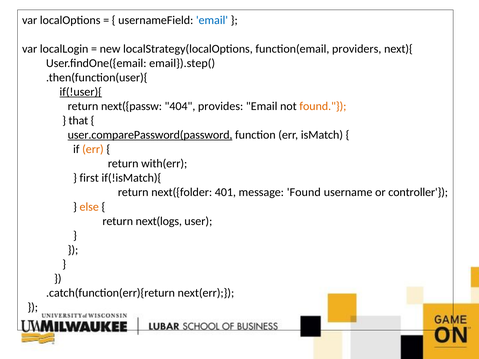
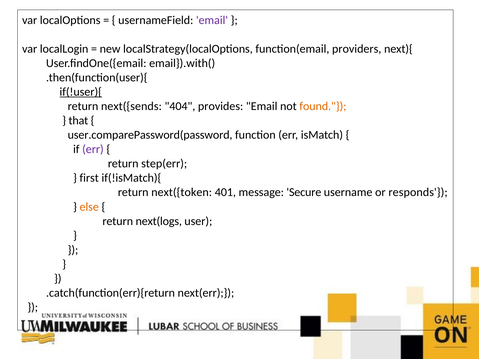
email colour: blue -> purple (212, 20)
email}).step(: email}).step( -> email}).with( (182, 63)
next({passw: next({passw -> next({sends (131, 106)
user.comparePassword(password underline: present -> none (150, 135)
err colour: orange -> purple (93, 149)
with(err: with(err -> step(err (164, 164)
next({folder: next({folder -> next({token (182, 193)
message Found: Found -> Secure (304, 193)
controller: controller -> responds (418, 193)
